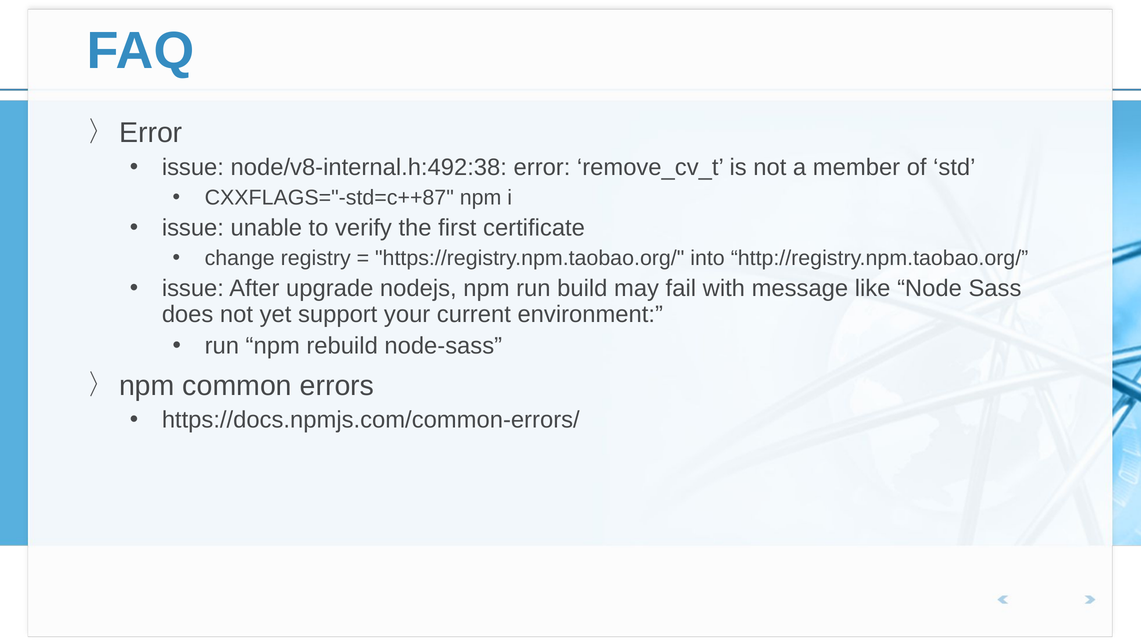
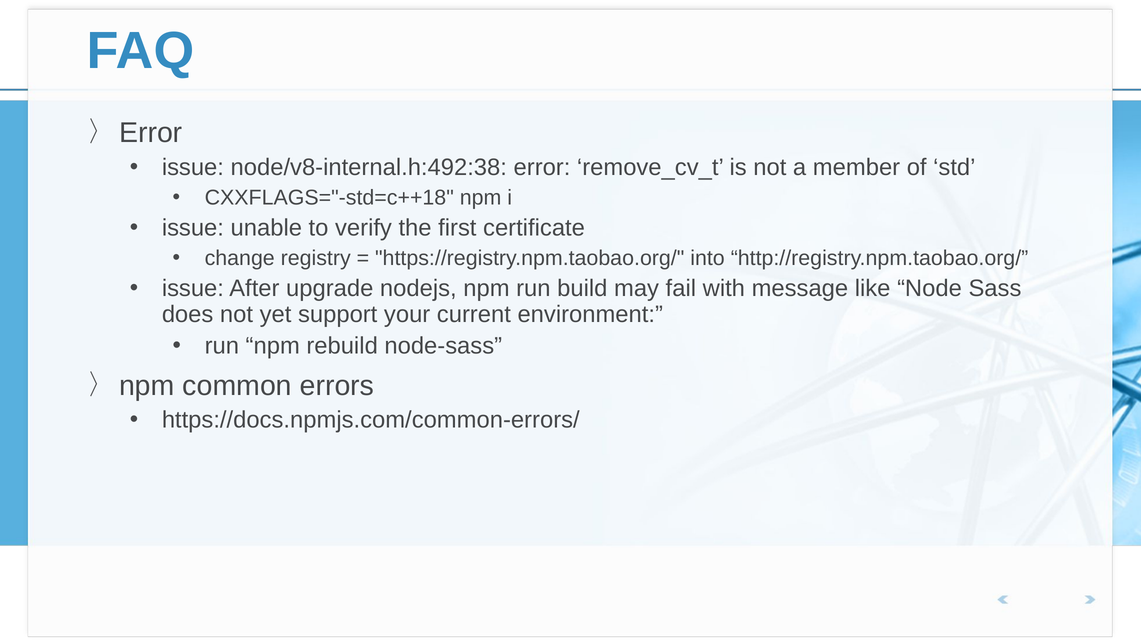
CXXFLAGS="-std=c++87: CXXFLAGS="-std=c++87 -> CXXFLAGS="-std=c++18 (329, 197)
